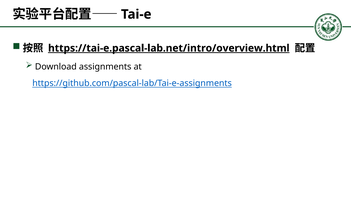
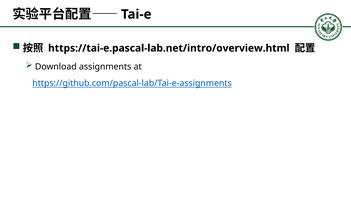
https://tai-e.pascal-lab.net/intro/overview.html underline: present -> none (169, 48)
